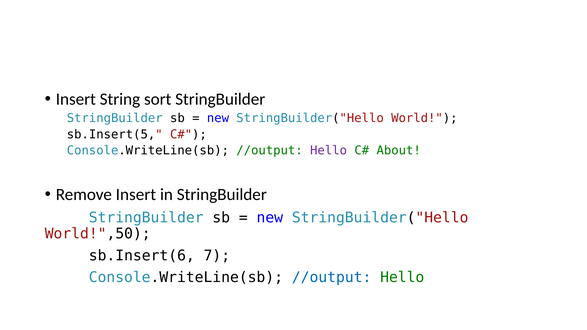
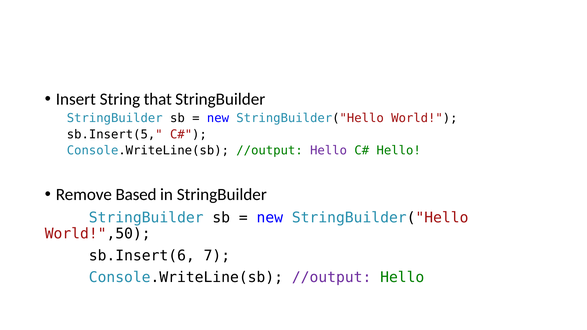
sort: sort -> that (158, 99)
About: About -> Hello (399, 151)
Remove Insert: Insert -> Based (136, 195)
//output colour: blue -> purple (332, 278)
